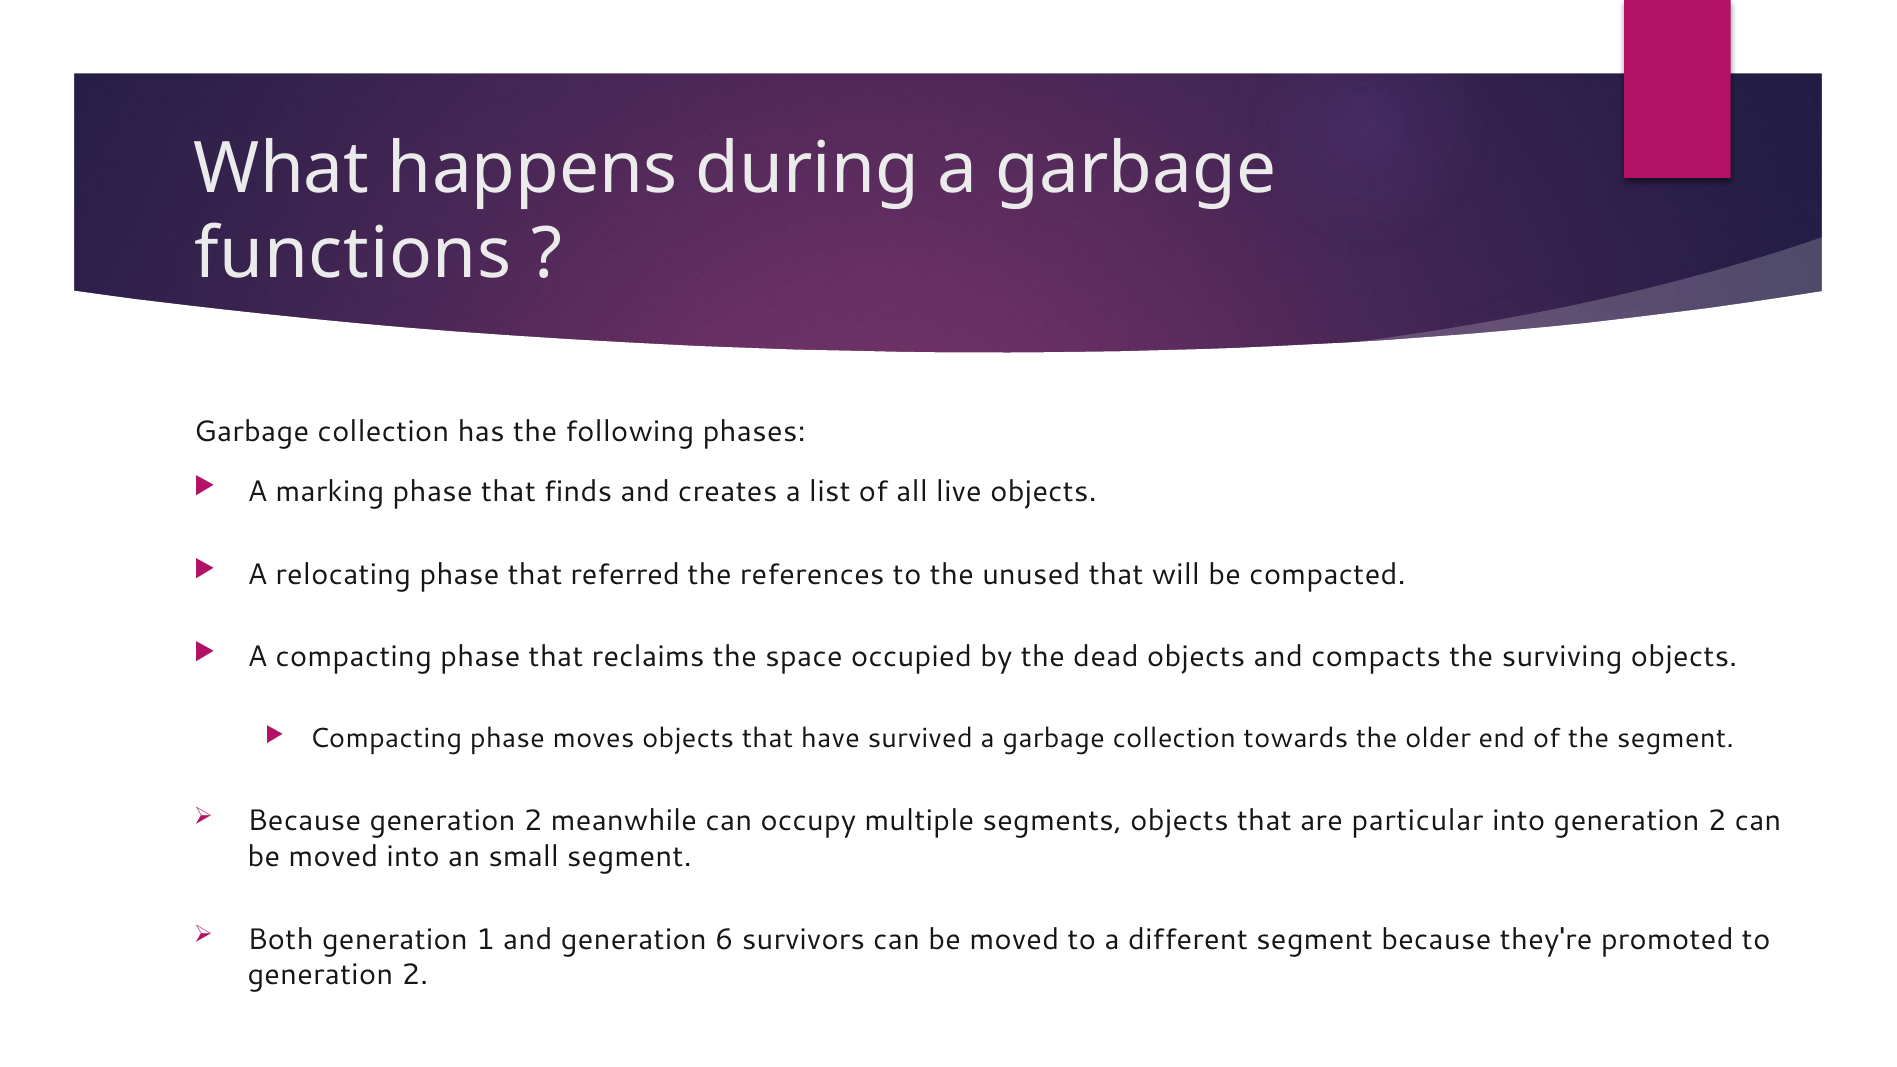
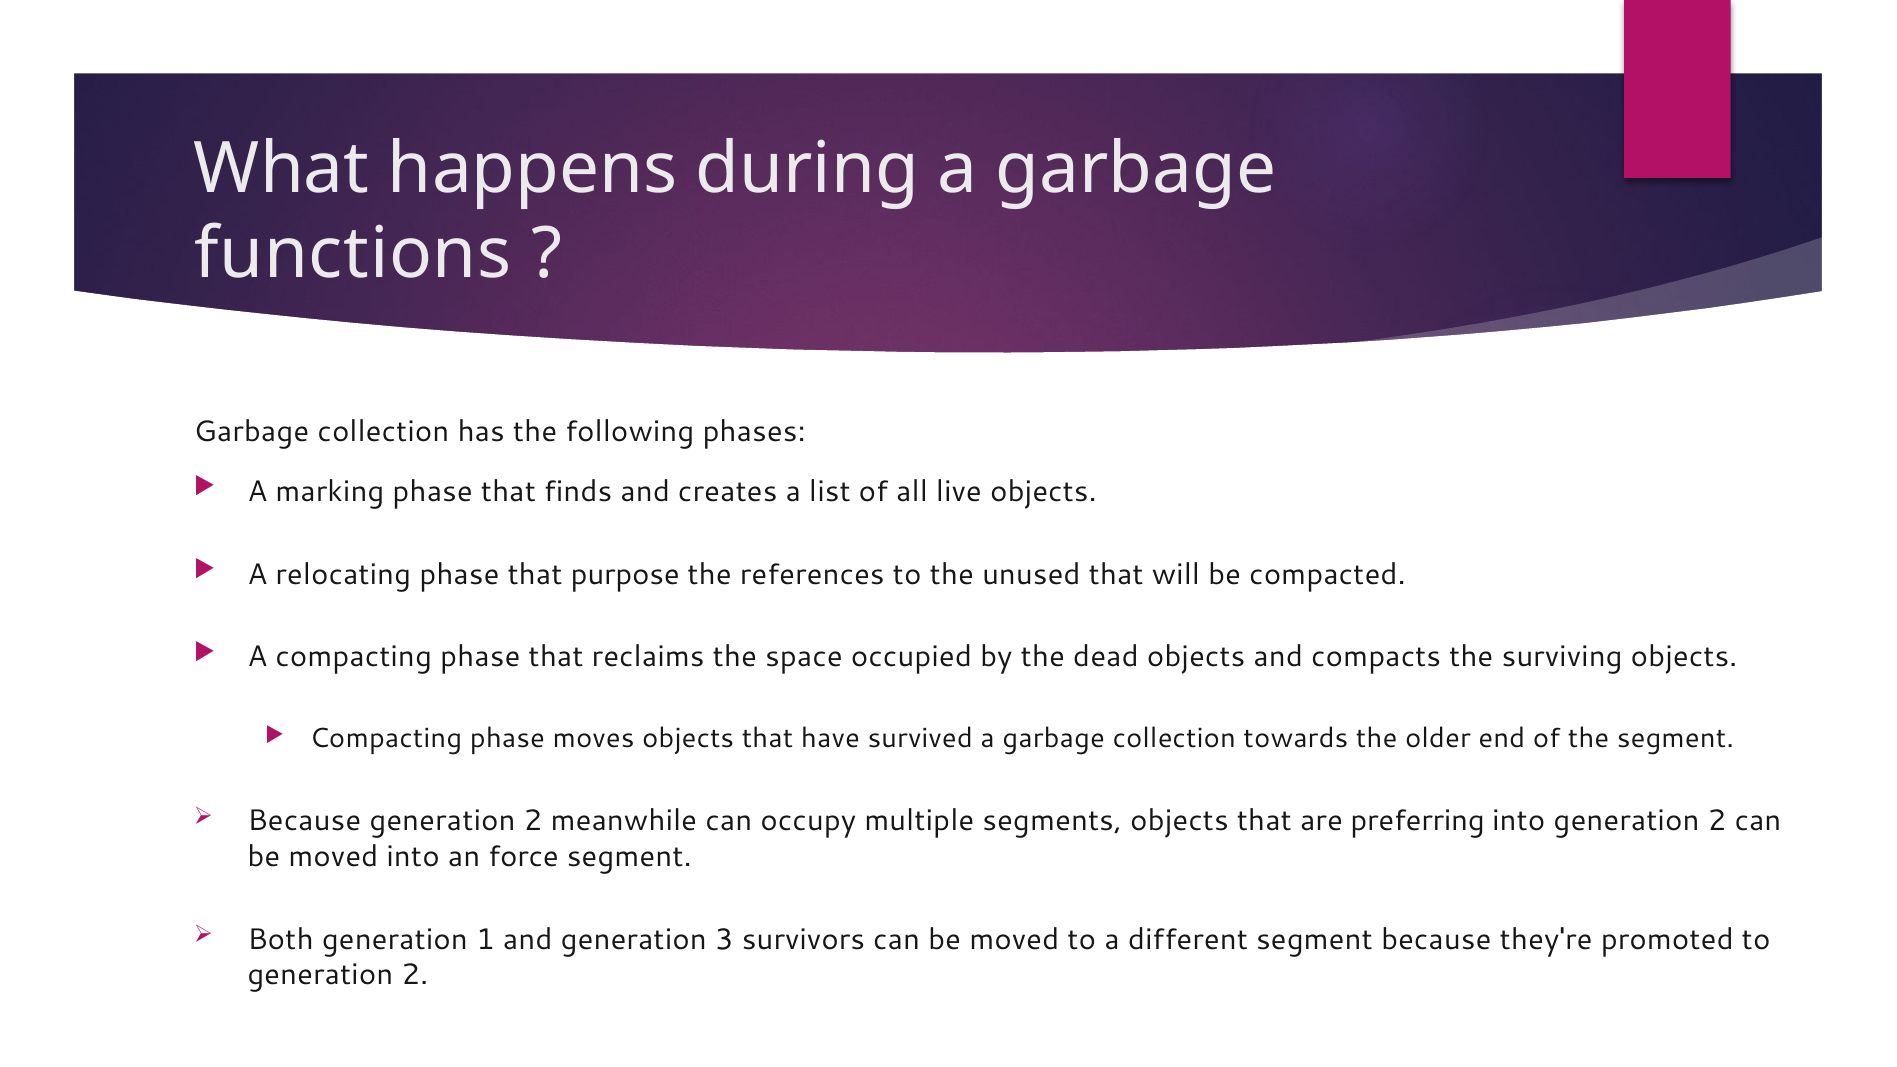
referred: referred -> purpose (625, 574)
particular: particular -> preferring (1418, 821)
small: small -> force (524, 856)
6: 6 -> 3 (724, 939)
